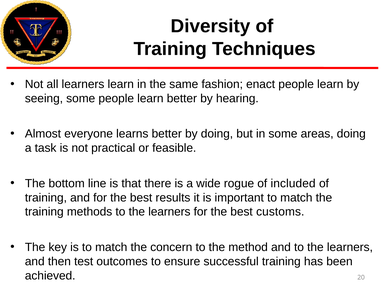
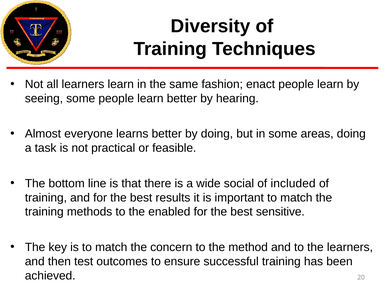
rogue: rogue -> social (239, 183)
methods to the learners: learners -> enabled (169, 212)
customs: customs -> sensitive (280, 212)
